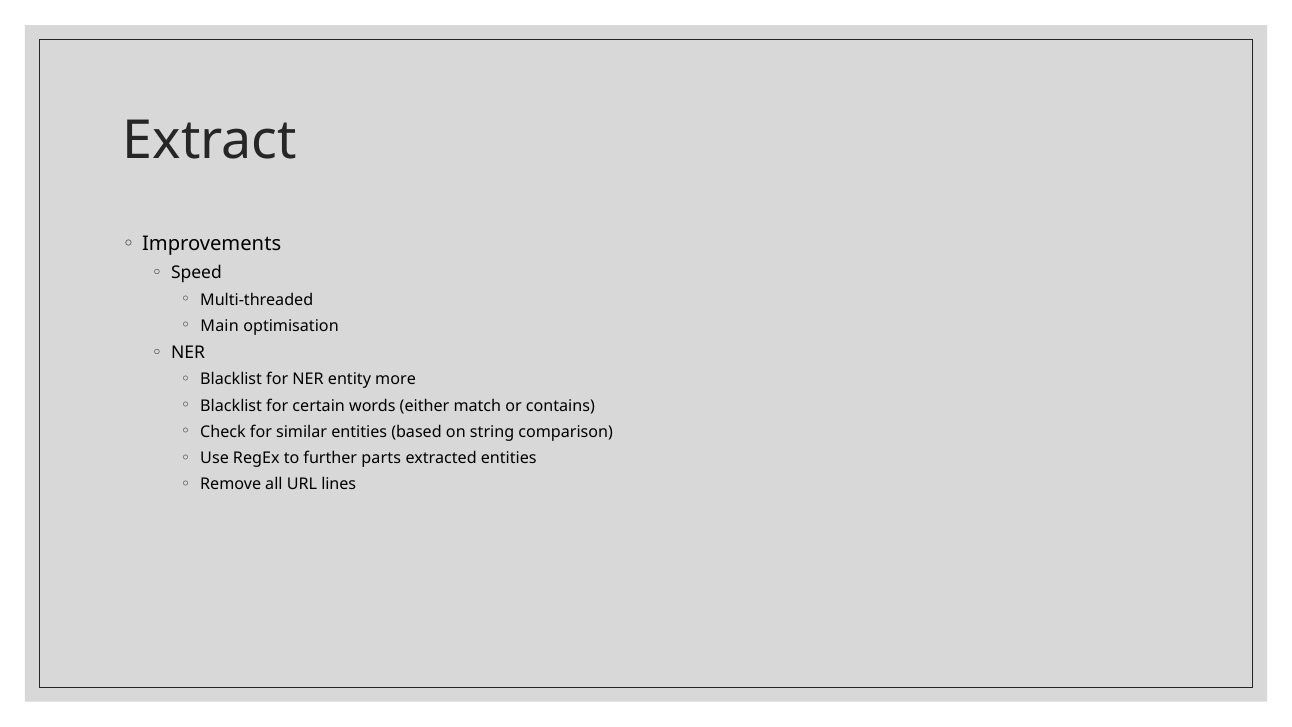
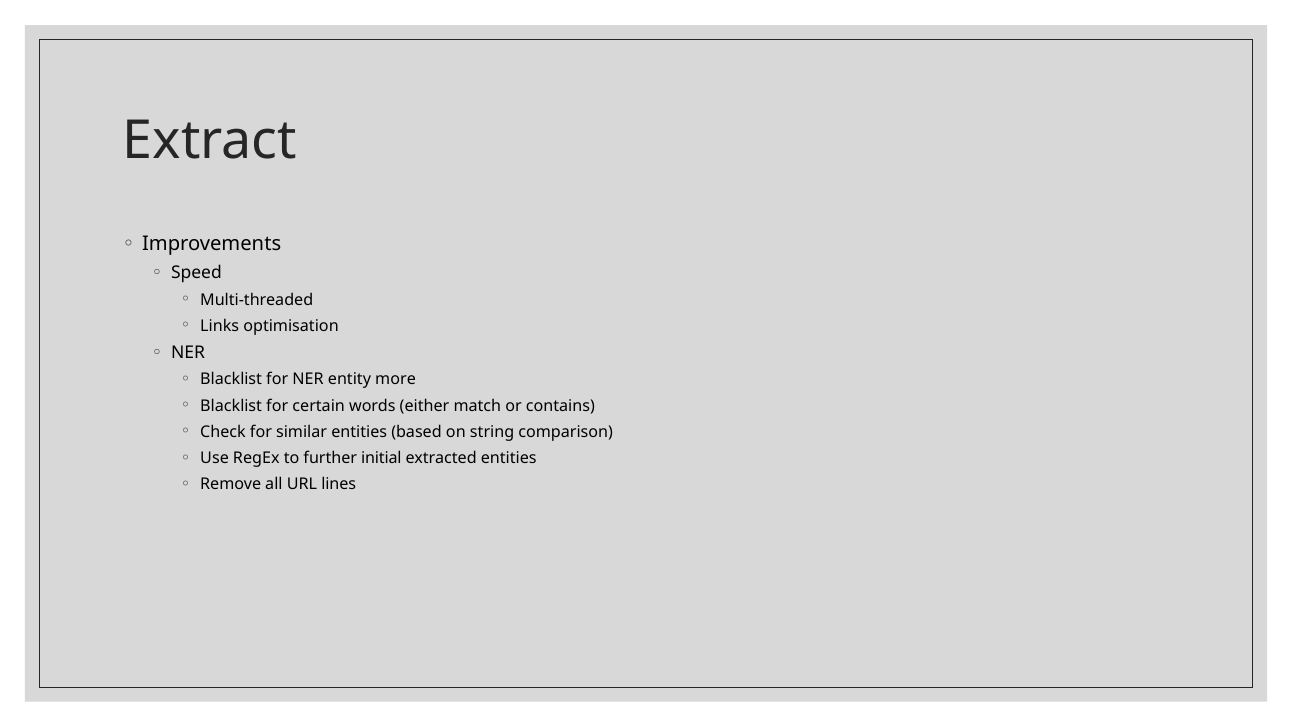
Main: Main -> Links (220, 326)
parts: parts -> initial (381, 458)
